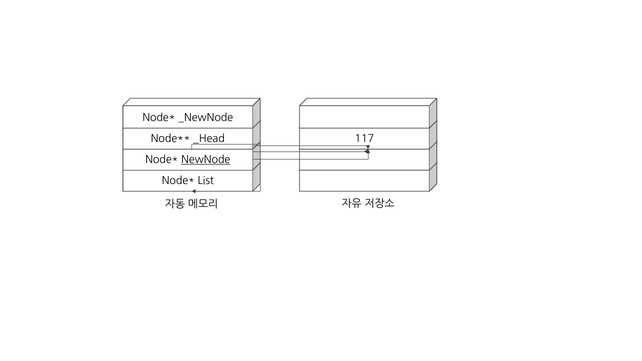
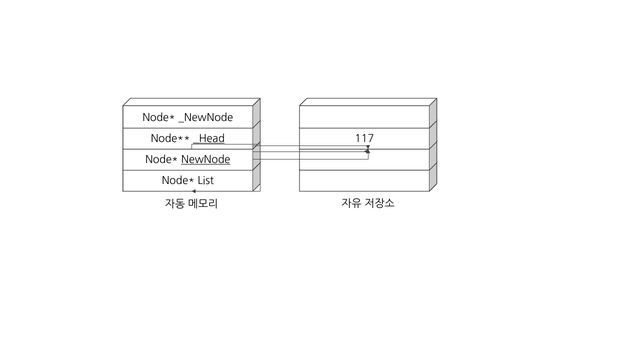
_Head underline: none -> present (209, 139)
